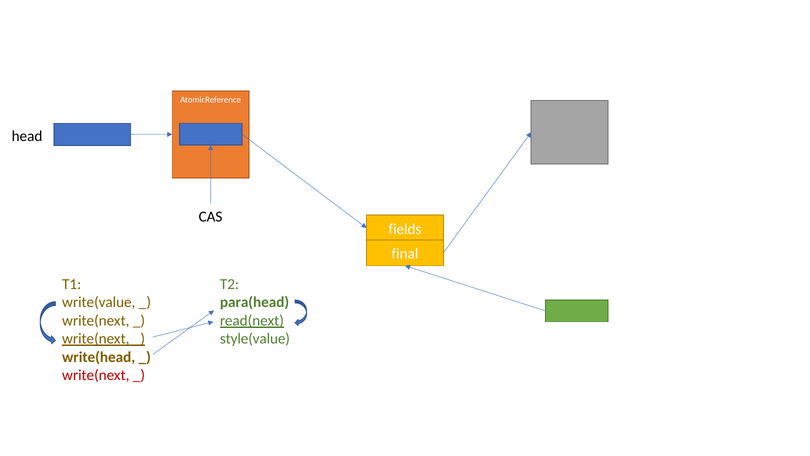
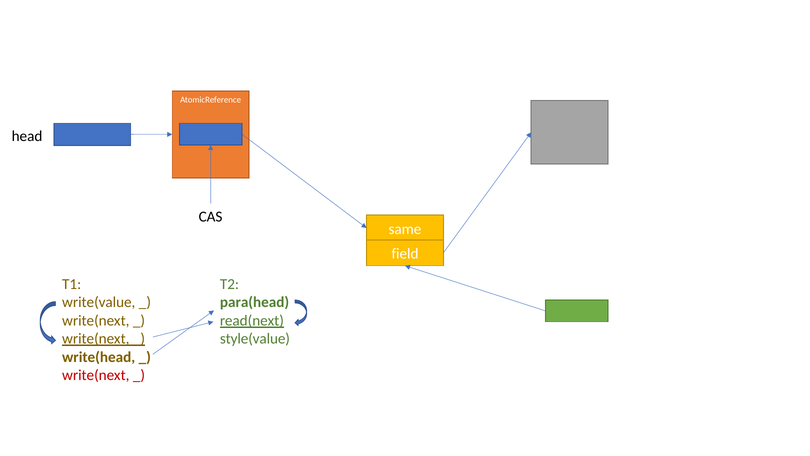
fields: fields -> same (405, 229)
final: final -> field (405, 254)
